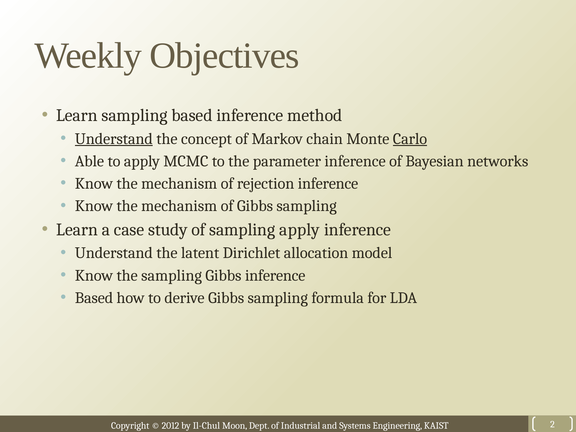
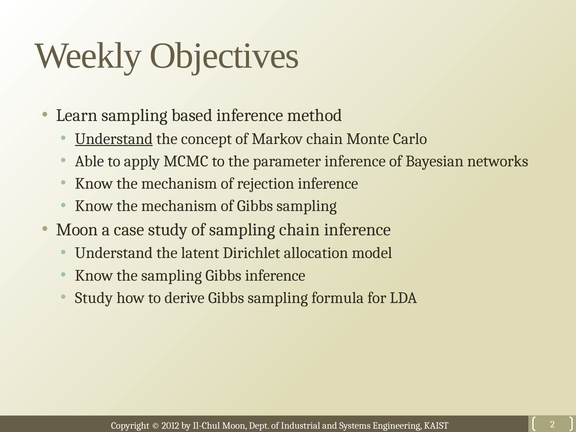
Carlo underline: present -> none (410, 139)
Learn: Learn -> Moon (77, 230)
sampling apply: apply -> chain (300, 230)
Based: Based -> Study (94, 298)
